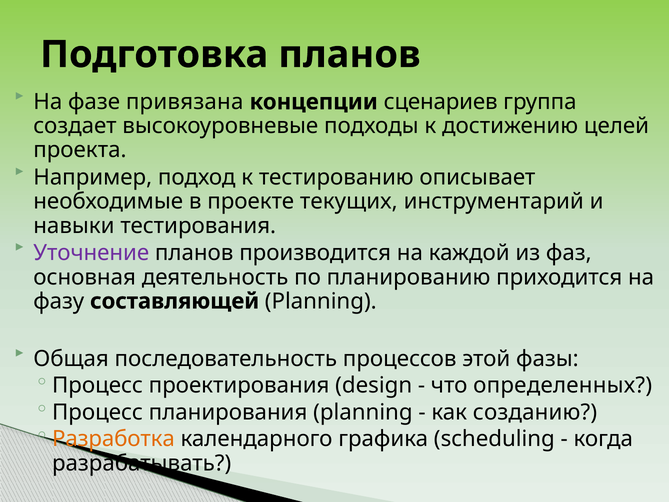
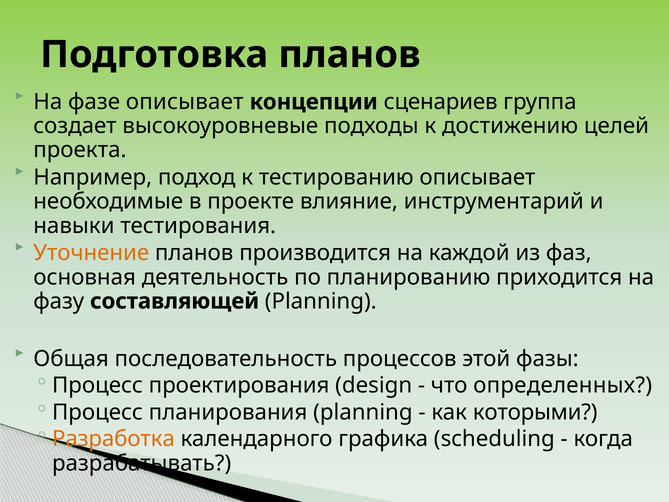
фазе привязана: привязана -> описывает (185, 102)
текущих: текущих -> влияние (349, 201)
Уточнение colour: purple -> orange (91, 253)
созданию: созданию -> которыми (535, 412)
